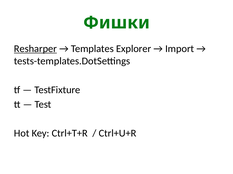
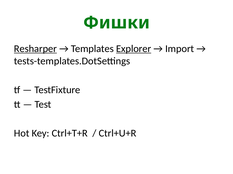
Explorer underline: none -> present (134, 49)
